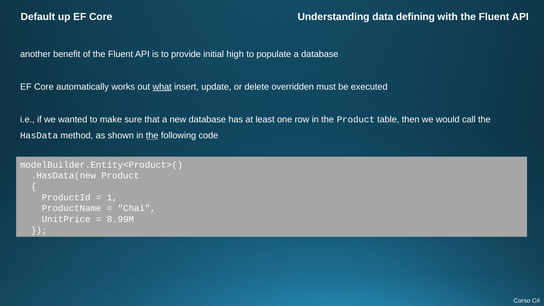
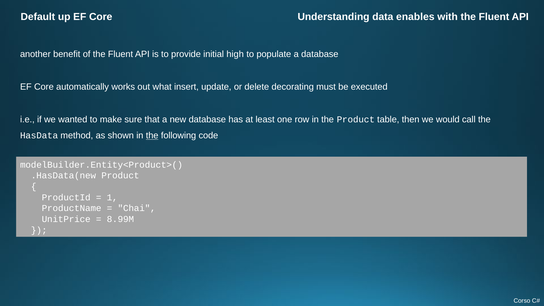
defining: defining -> enables (415, 17)
what underline: present -> none (162, 87)
overridden: overridden -> decorating (293, 87)
